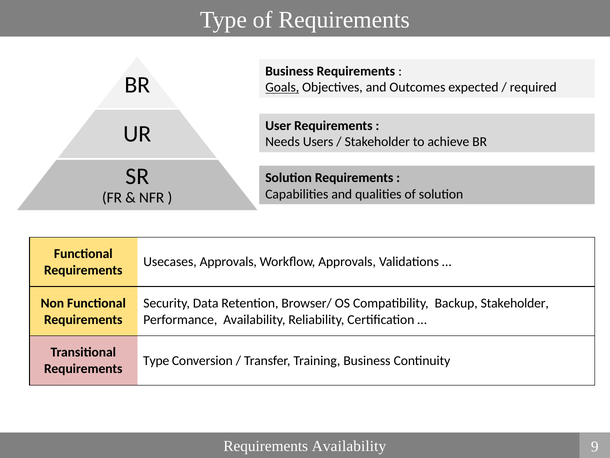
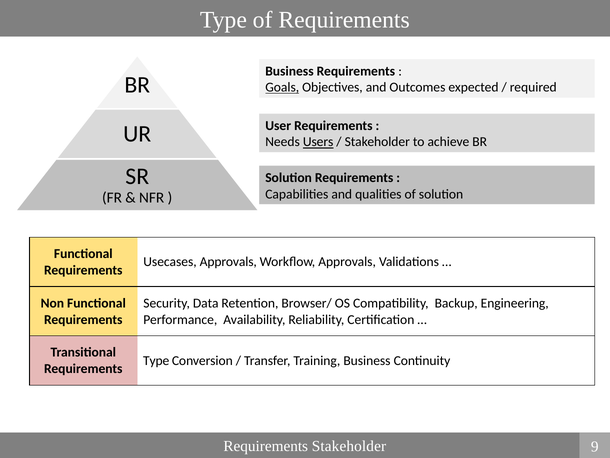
Users underline: none -> present (318, 142)
Backup Stakeholder: Stakeholder -> Engineering (515, 303)
Requirements Availability: Availability -> Stakeholder (349, 446)
